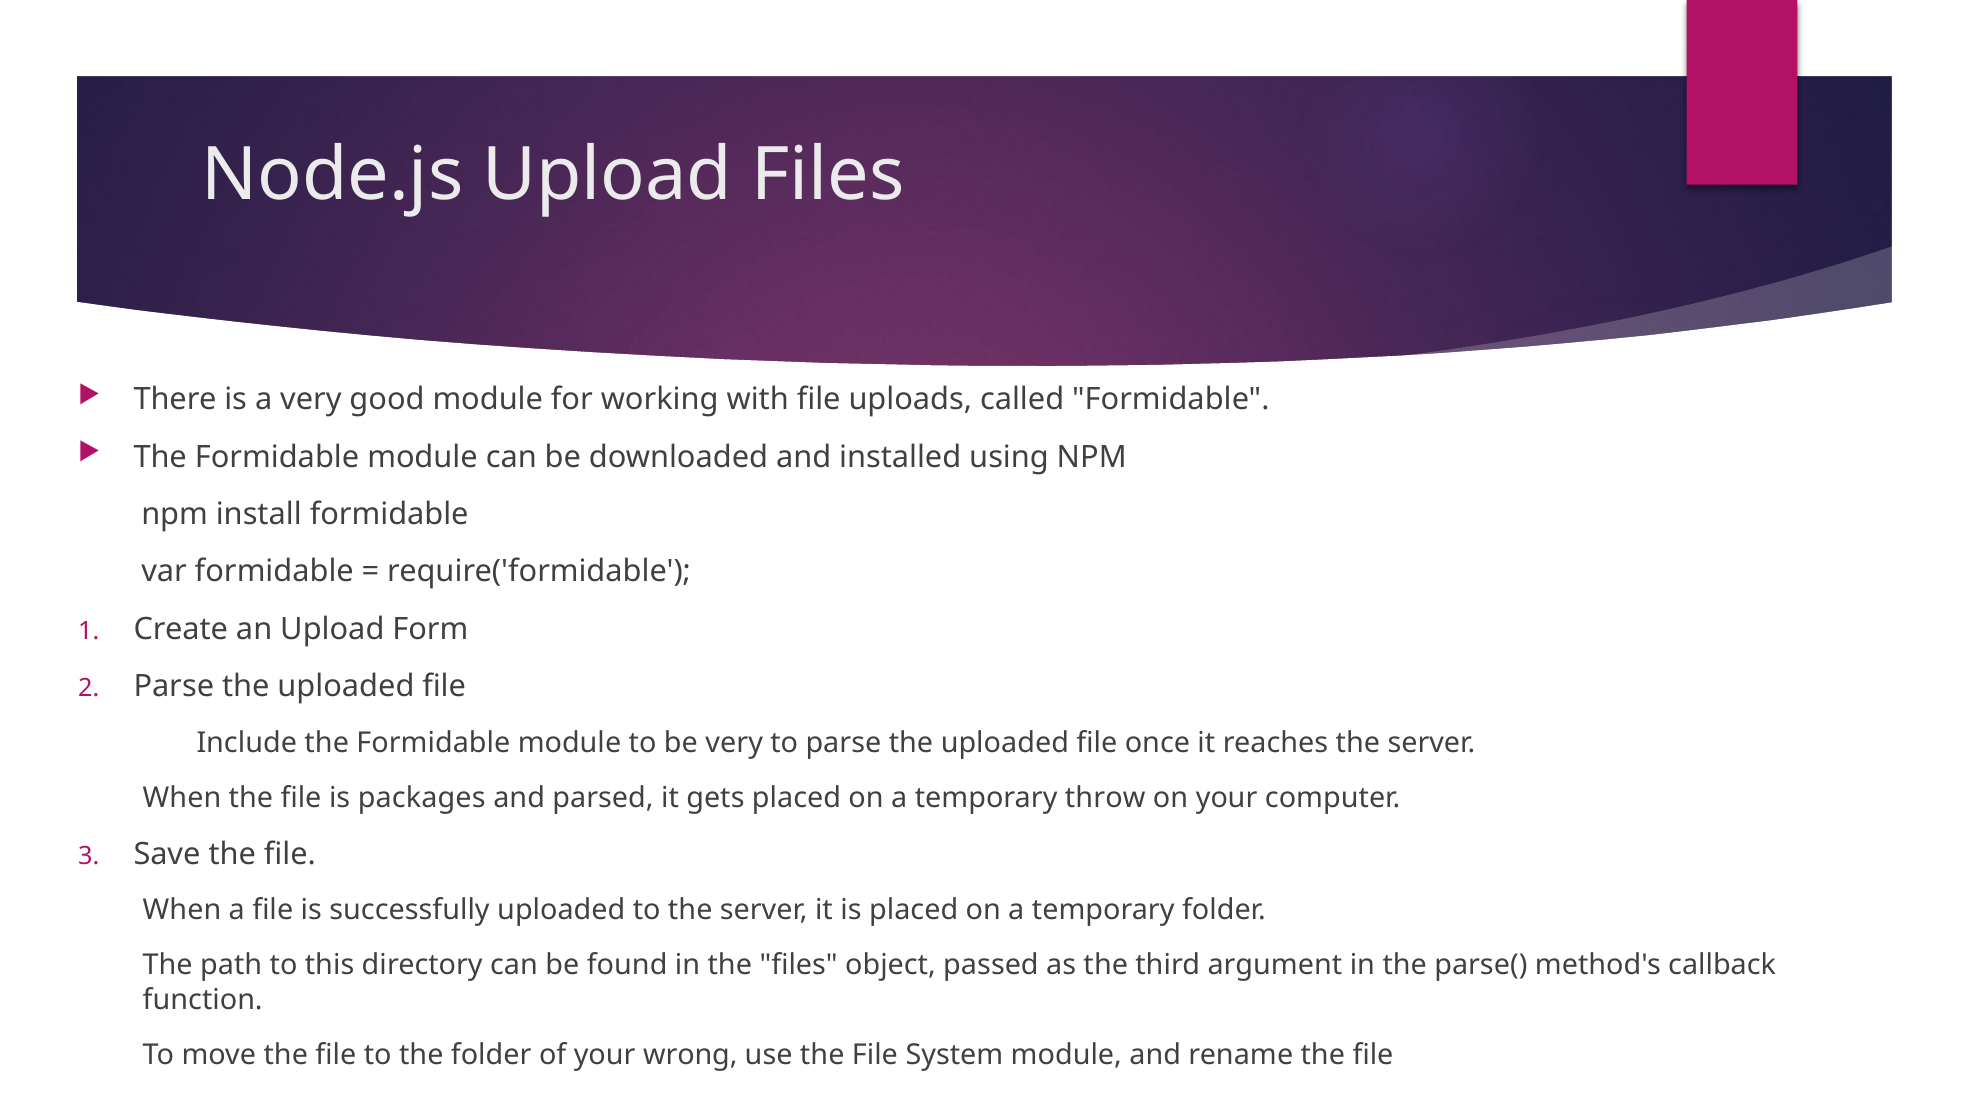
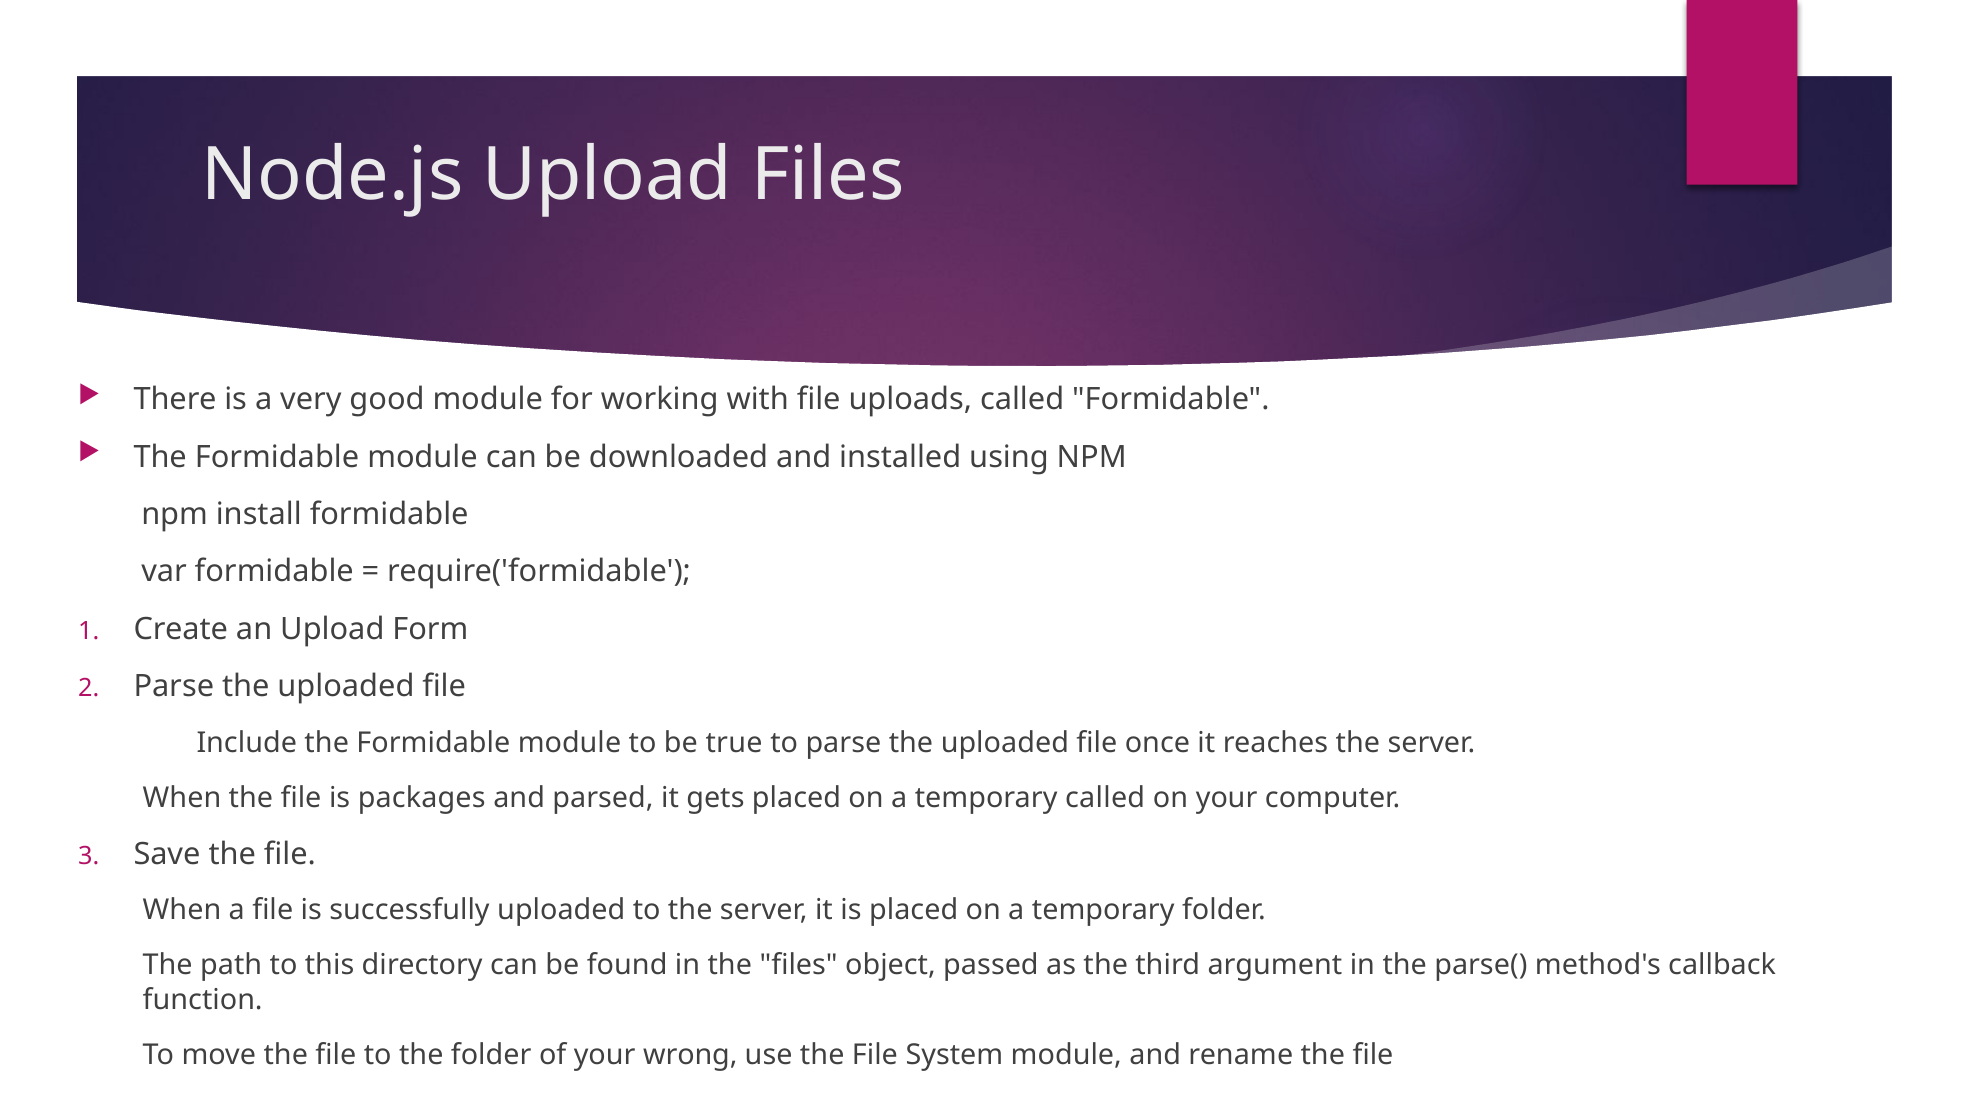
be very: very -> true (734, 743)
temporary throw: throw -> called (1105, 798)
